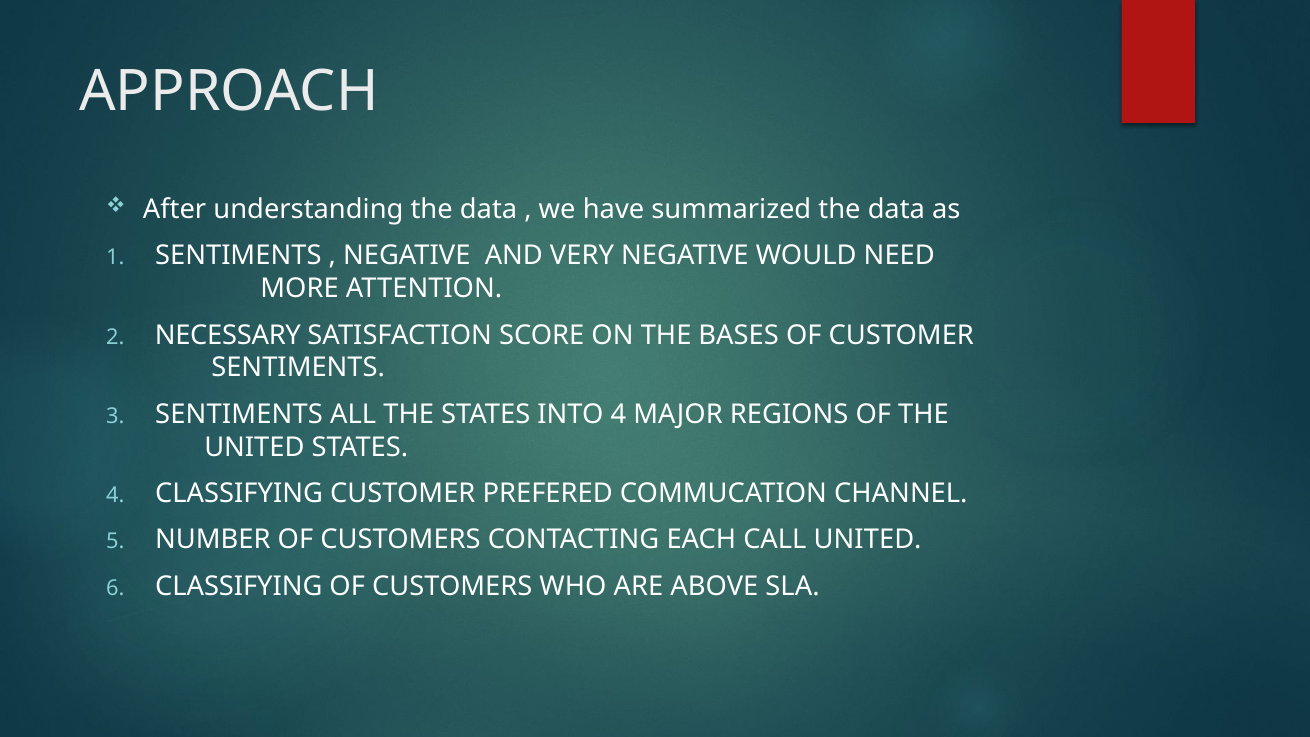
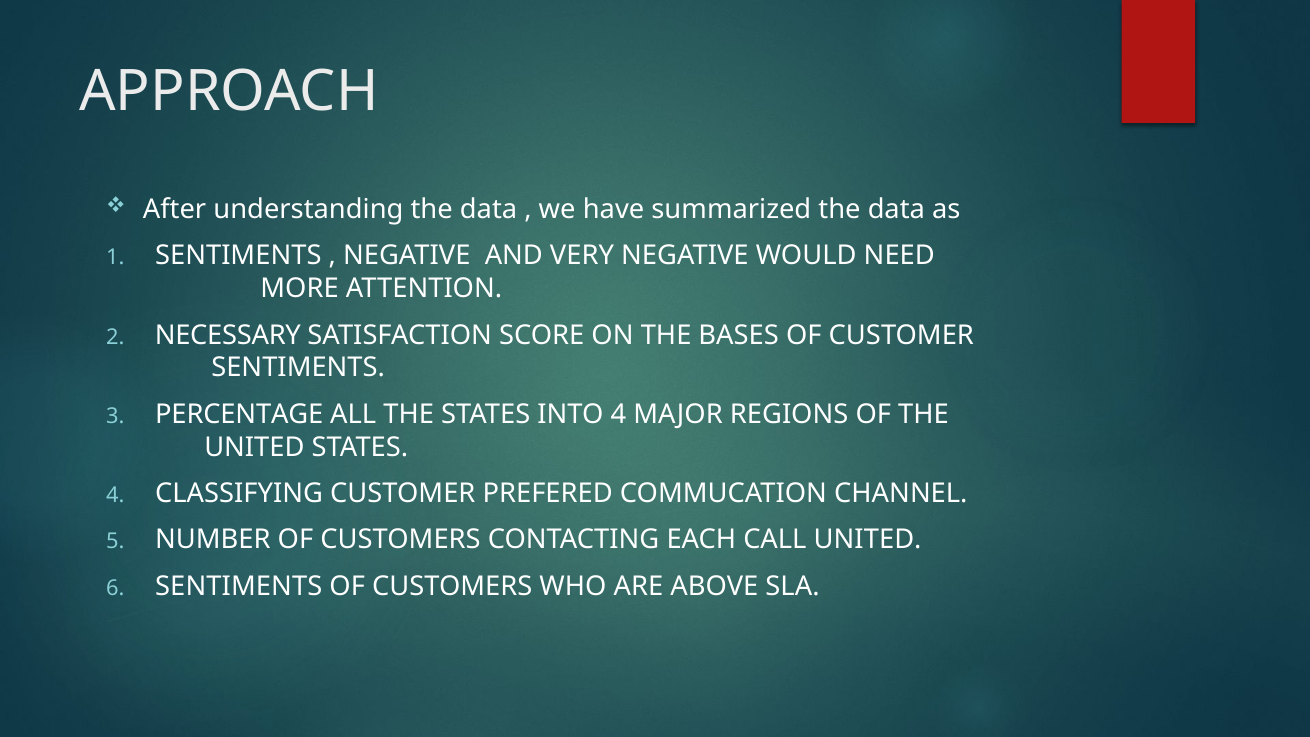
SENTIMENTS: SENTIMENTS -> PERCENTAGE (239, 414)
CLASSIFYING: CLASSIFYING -> SENTIMENTS (239, 586)
